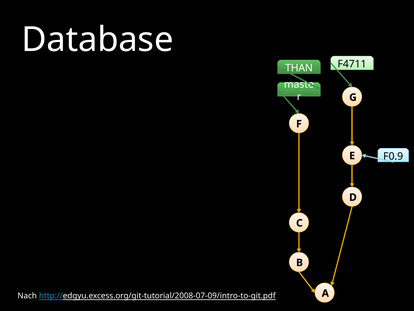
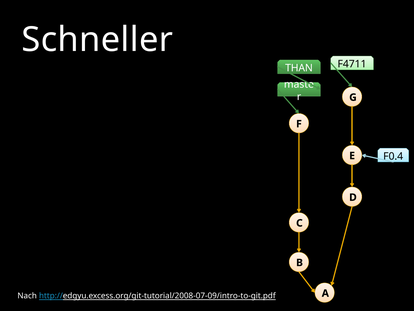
Database: Database -> Schneller (97, 40)
F0.9: F0.9 -> F0.4 (393, 156)
